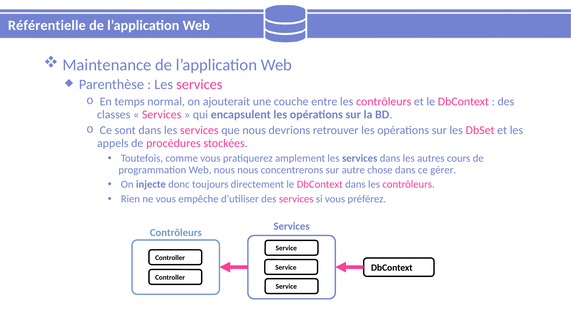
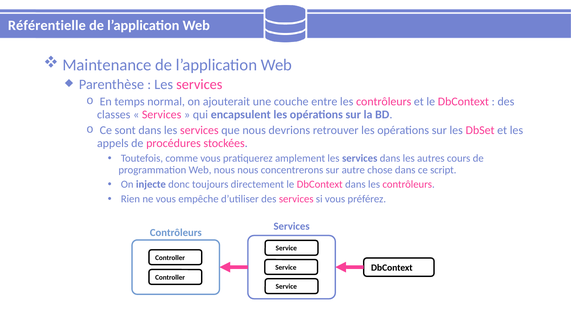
gérer: gérer -> script (443, 170)
